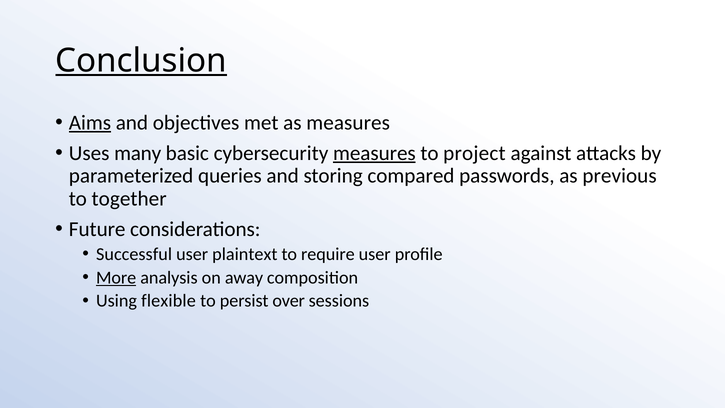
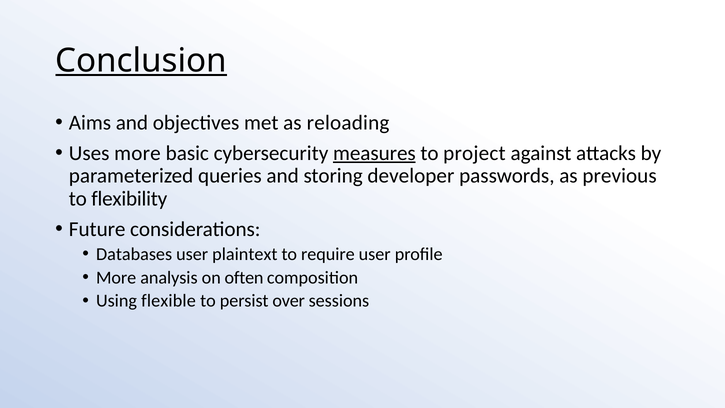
Aims underline: present -> none (90, 123)
as measures: measures -> reloading (348, 123)
Uses many: many -> more (137, 153)
compared: compared -> developer (411, 176)
together: together -> flexibility (129, 199)
Successful: Successful -> Databases (134, 254)
More underline: present -> none (116, 277)
away: away -> often (244, 277)
